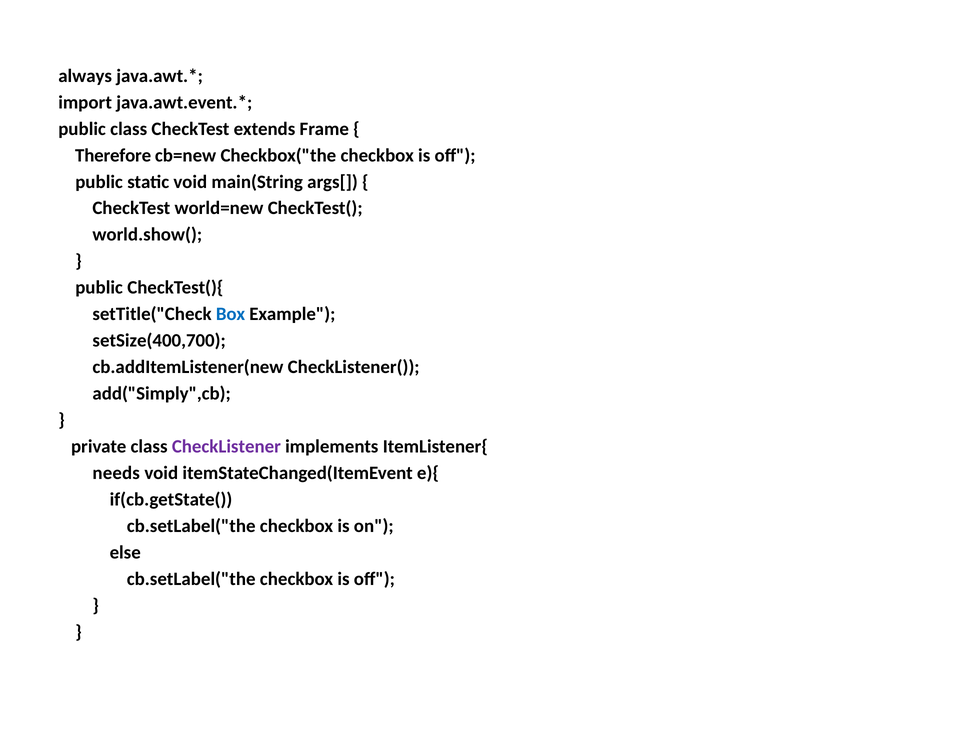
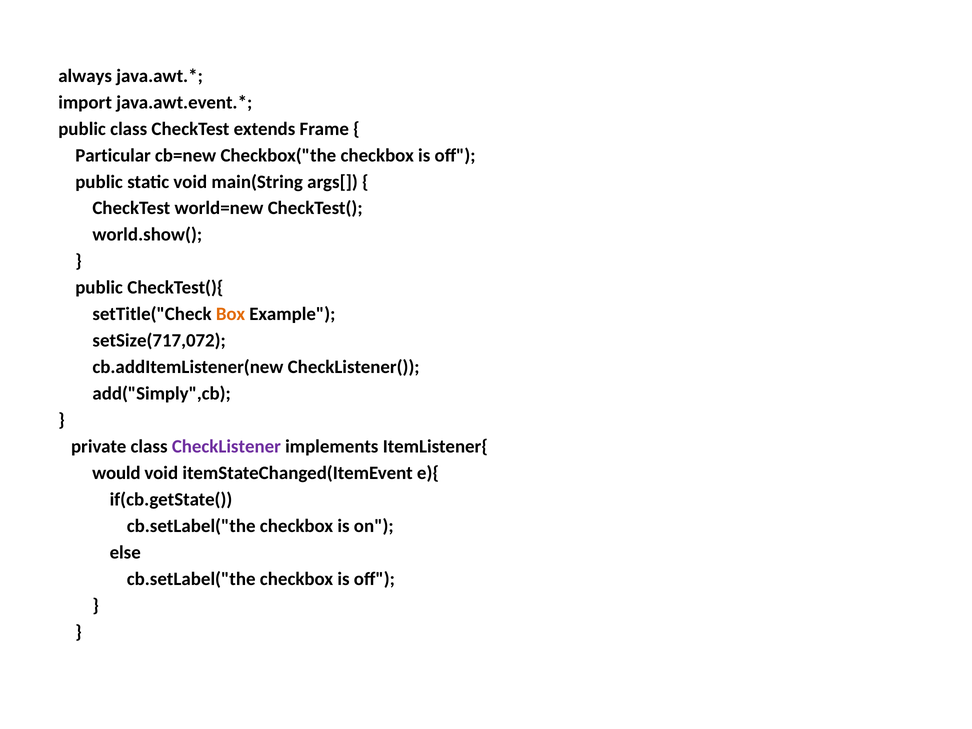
Therefore: Therefore -> Particular (113, 155)
Box colour: blue -> orange (231, 314)
setSize(400,700: setSize(400,700 -> setSize(717,072 (159, 341)
needs: needs -> would (116, 473)
